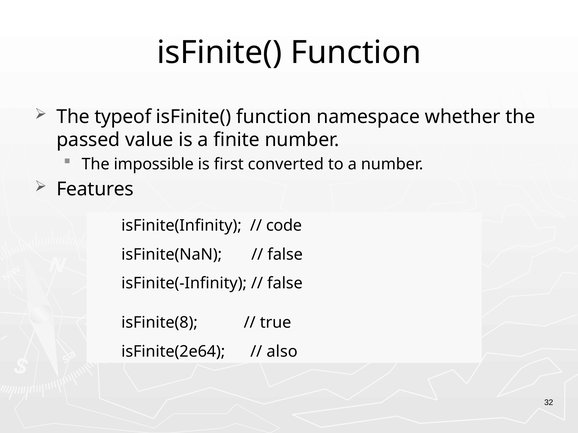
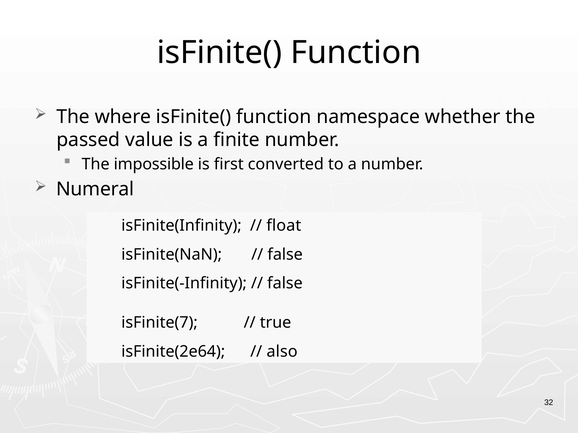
typeof: typeof -> where (123, 117)
Features: Features -> Numeral (95, 190)
code: code -> float (284, 226)
isFinite(8: isFinite(8 -> isFinite(7 (160, 323)
